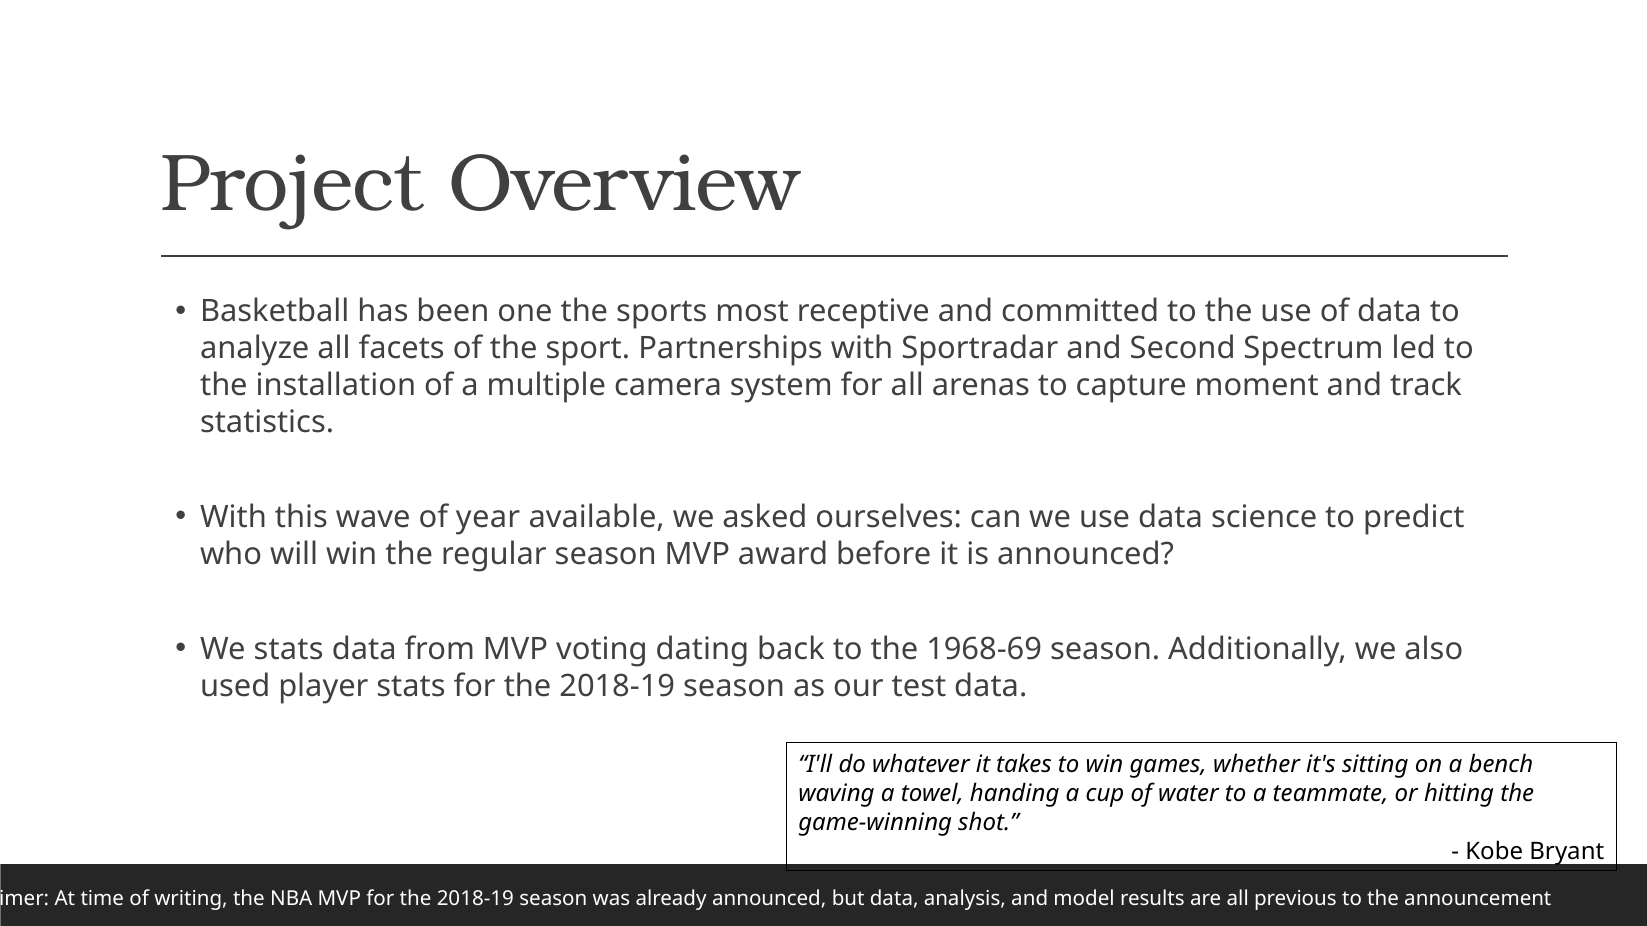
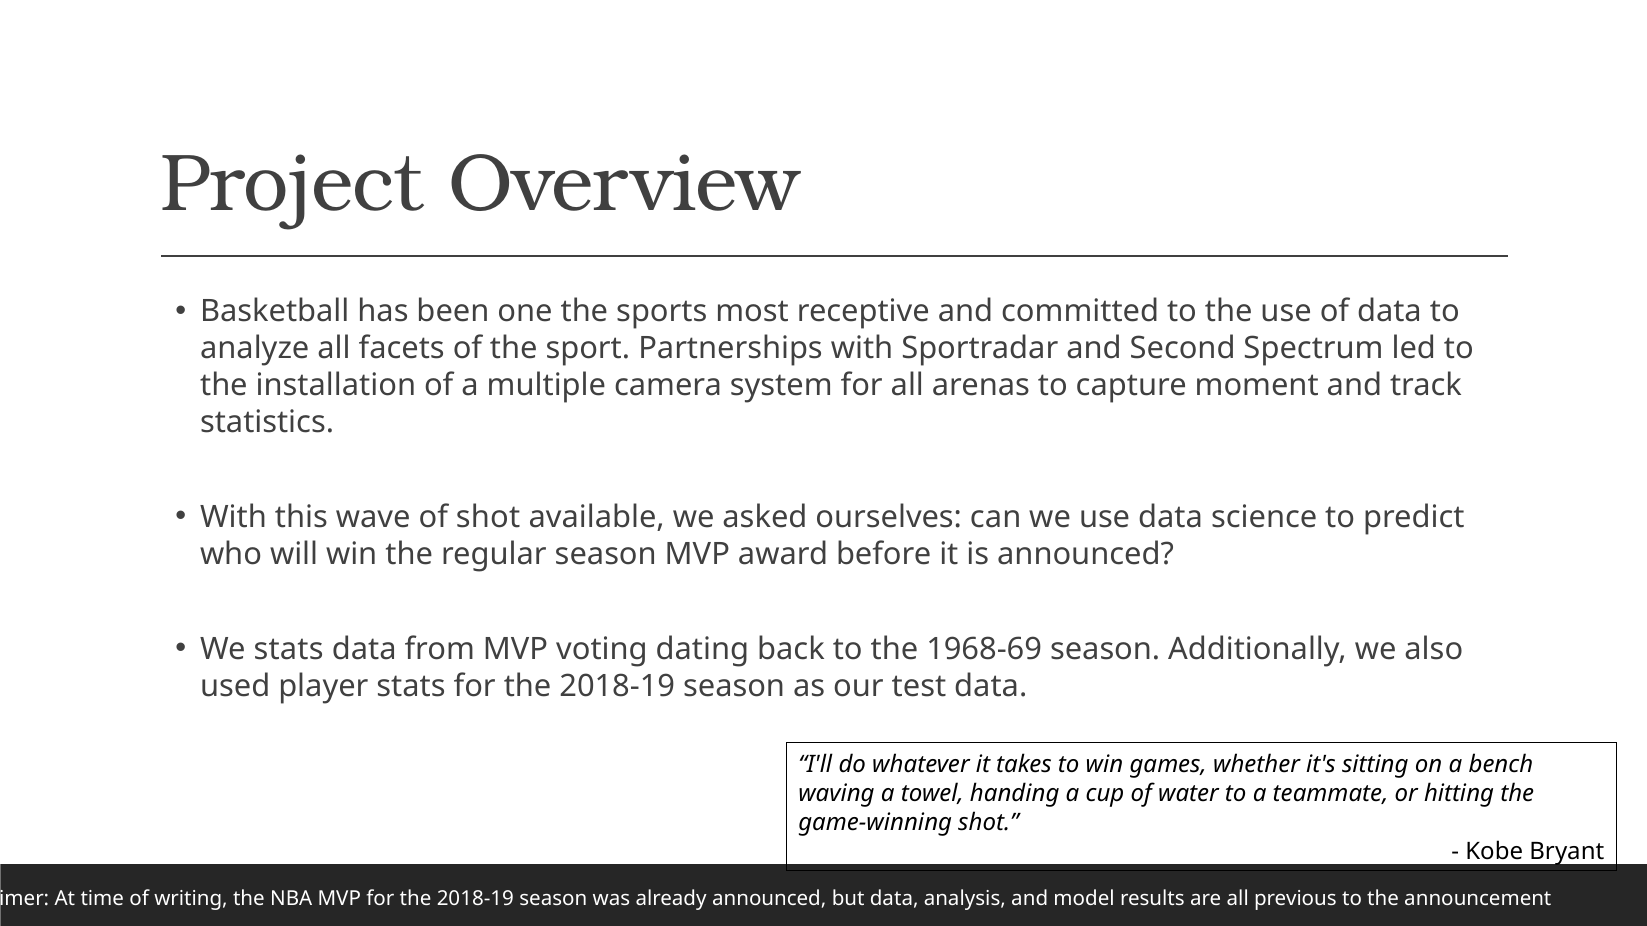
of year: year -> shot (488, 518)
